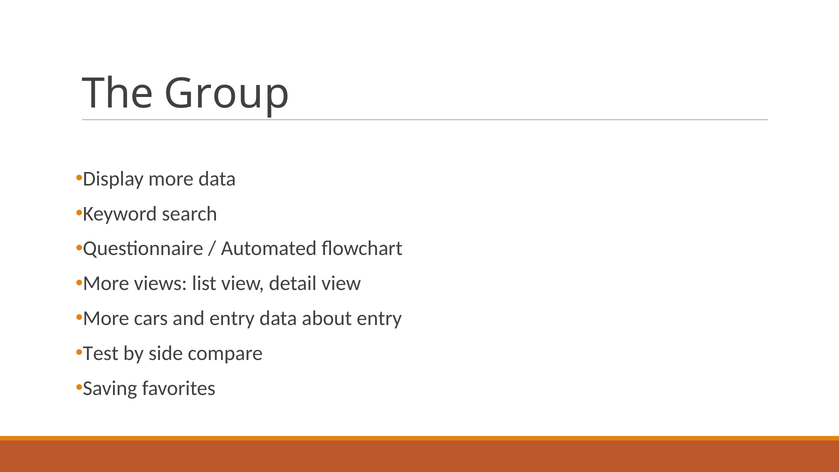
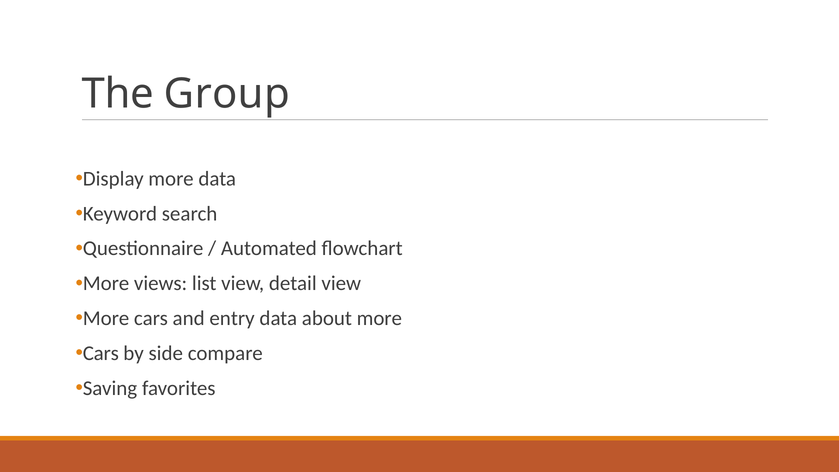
about entry: entry -> more (379, 318)
Test: Test -> Cars (101, 353)
